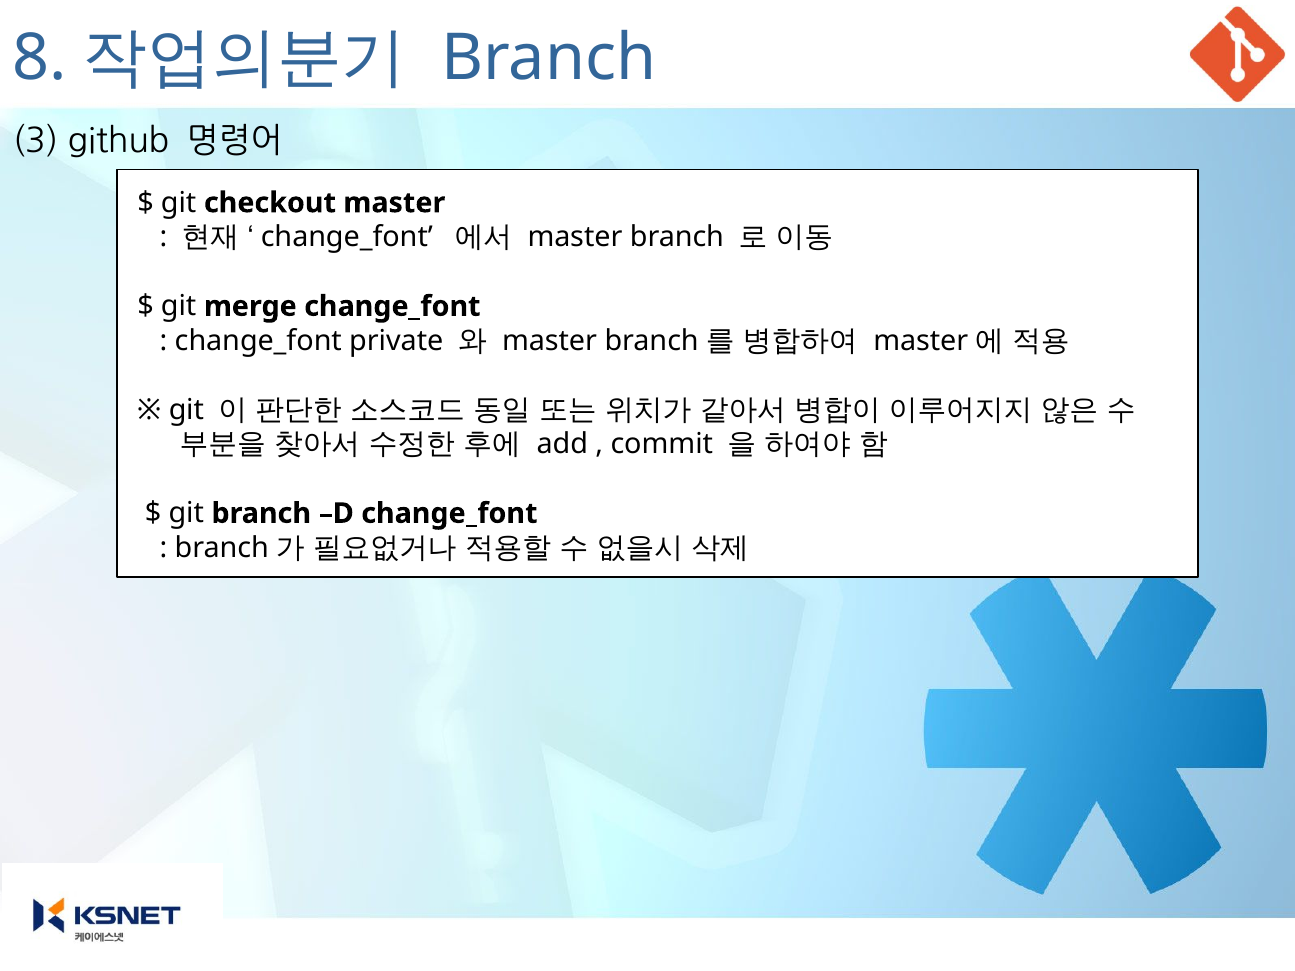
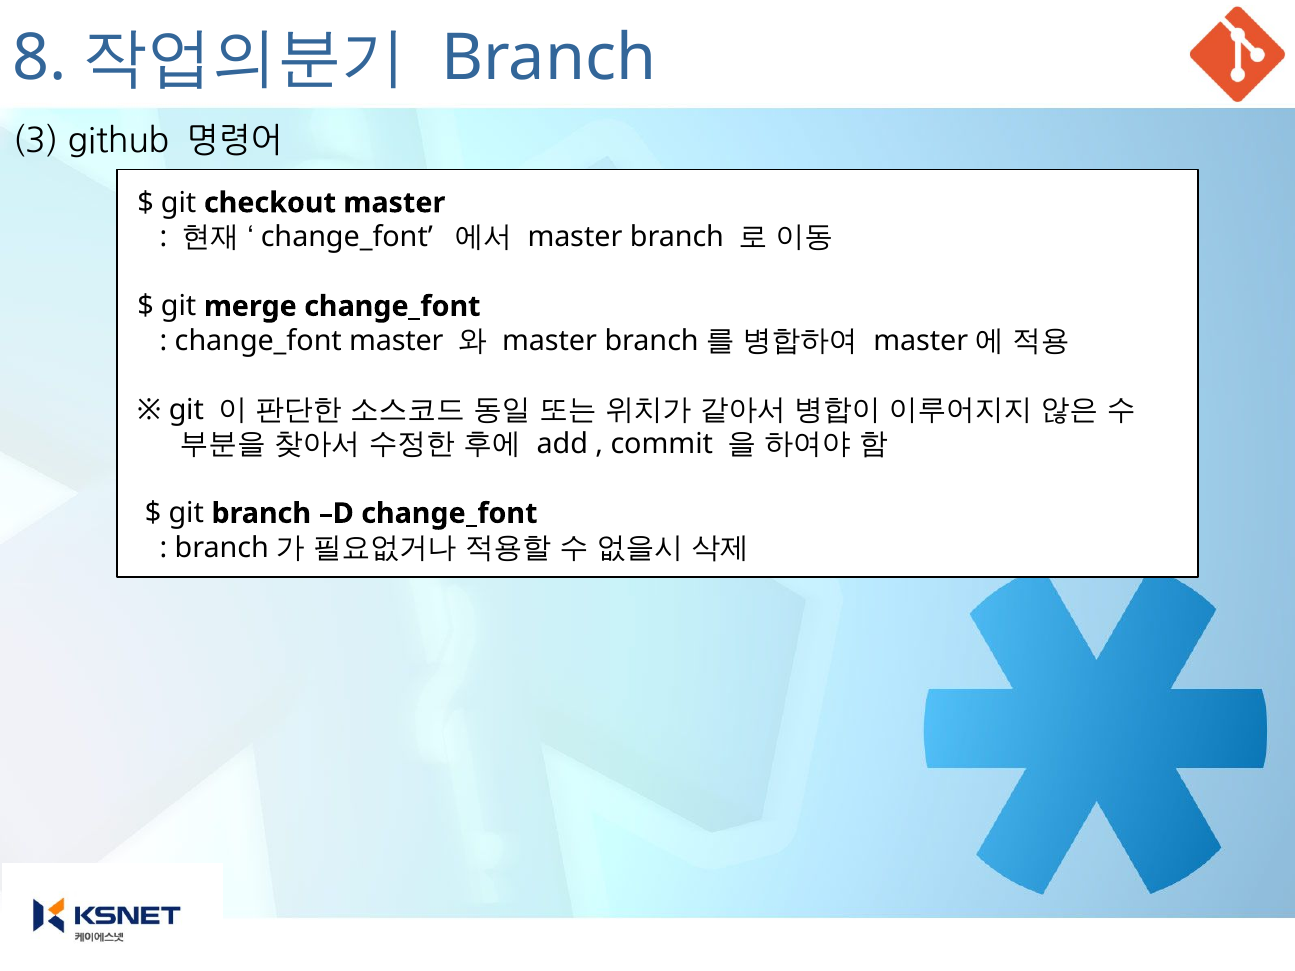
change_font private: private -> master (396, 341)
